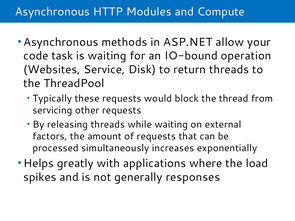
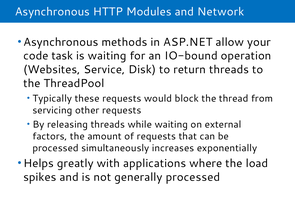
Compute: Compute -> Network (221, 12)
generally responses: responses -> processed (193, 177)
